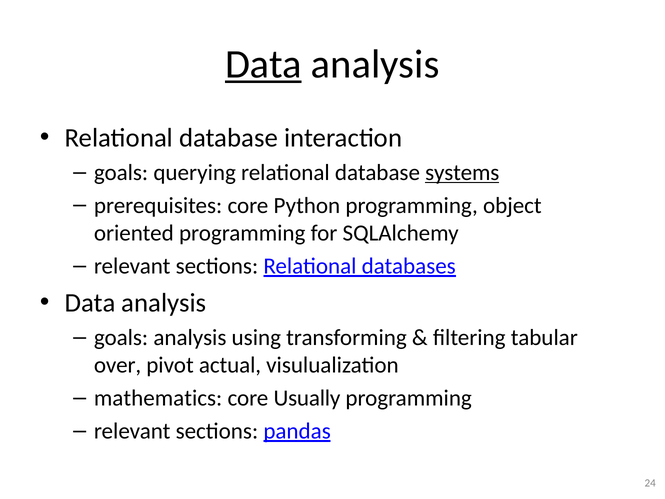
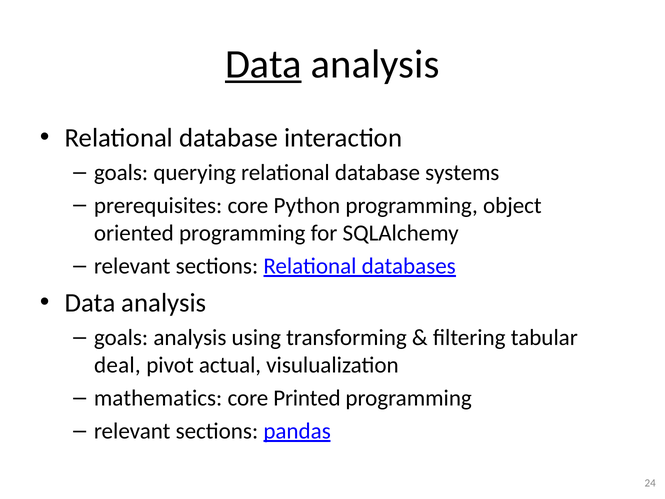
systems underline: present -> none (462, 173)
over: over -> deal (117, 365)
Usually: Usually -> Printed (307, 398)
